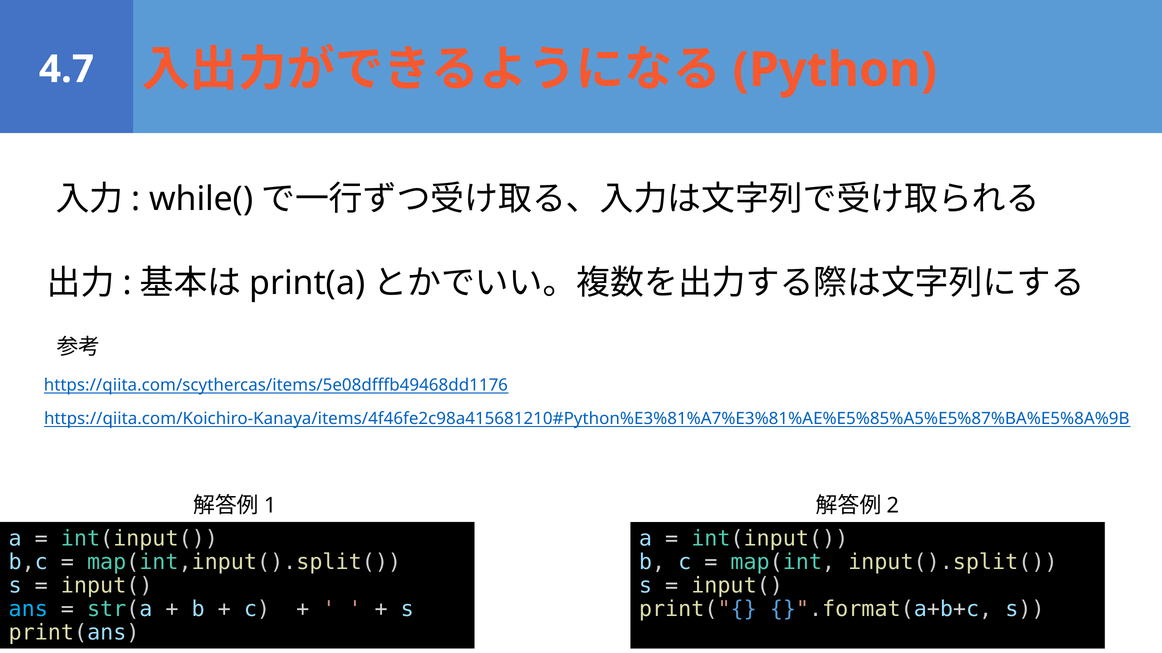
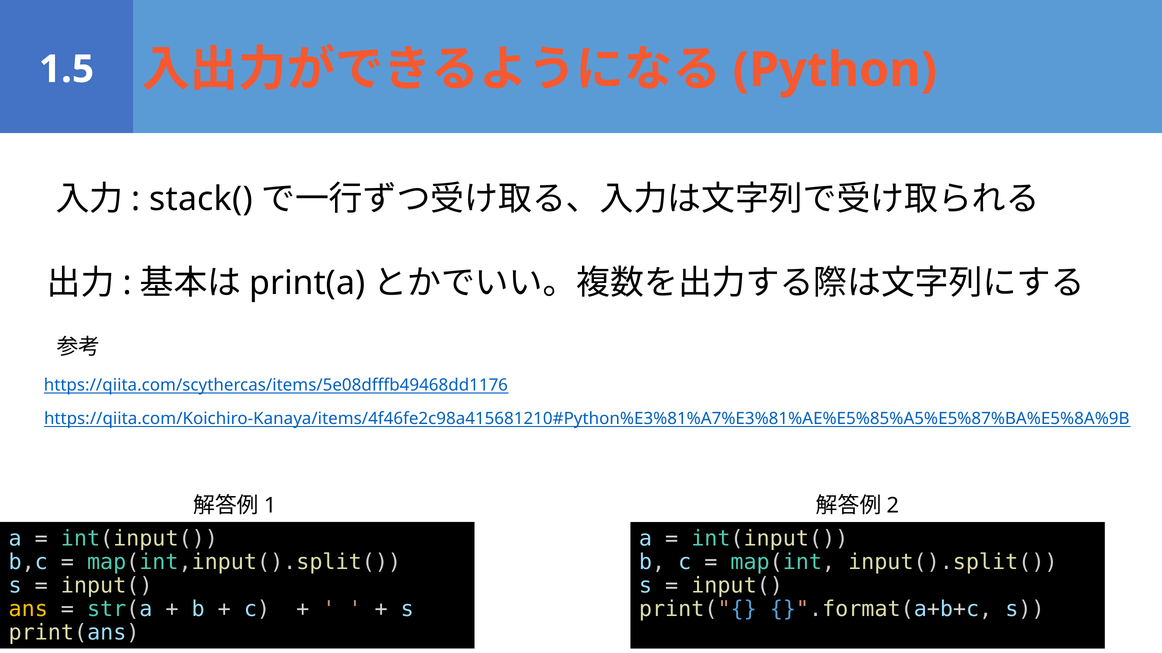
4.7: 4.7 -> 1.5 (66, 69)
while(: while( -> stack( (201, 199)
ans colour: light blue -> yellow (28, 610)
